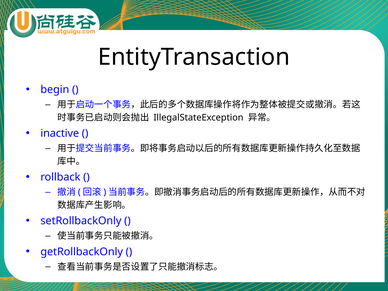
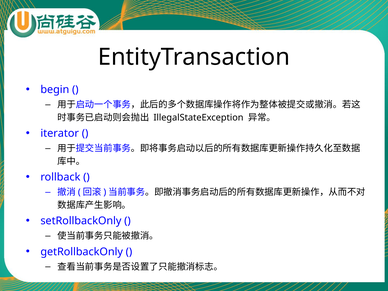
inactive: inactive -> iterator (60, 133)
